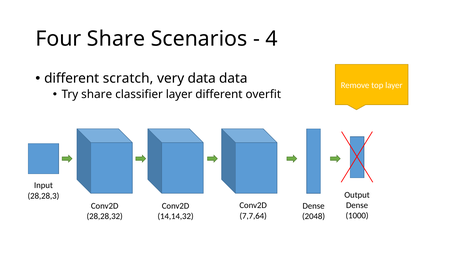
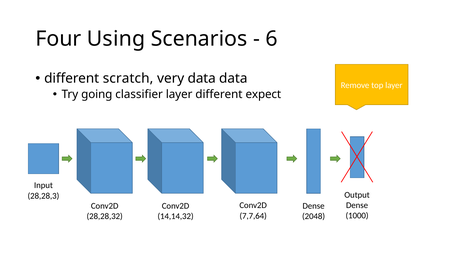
Four Share: Share -> Using (116, 39)
4: 4 -> 6 (272, 39)
Try share: share -> going (97, 95)
overfit: overfit -> expect (263, 95)
